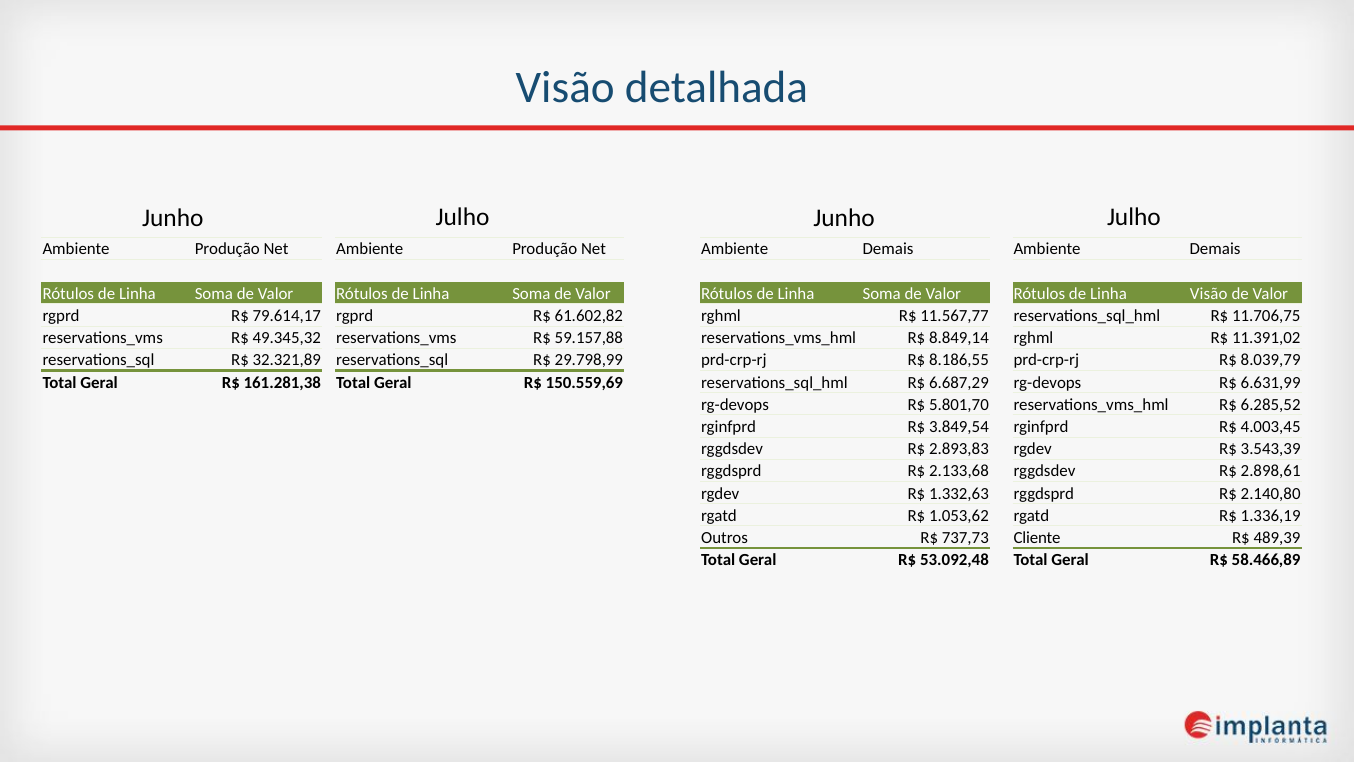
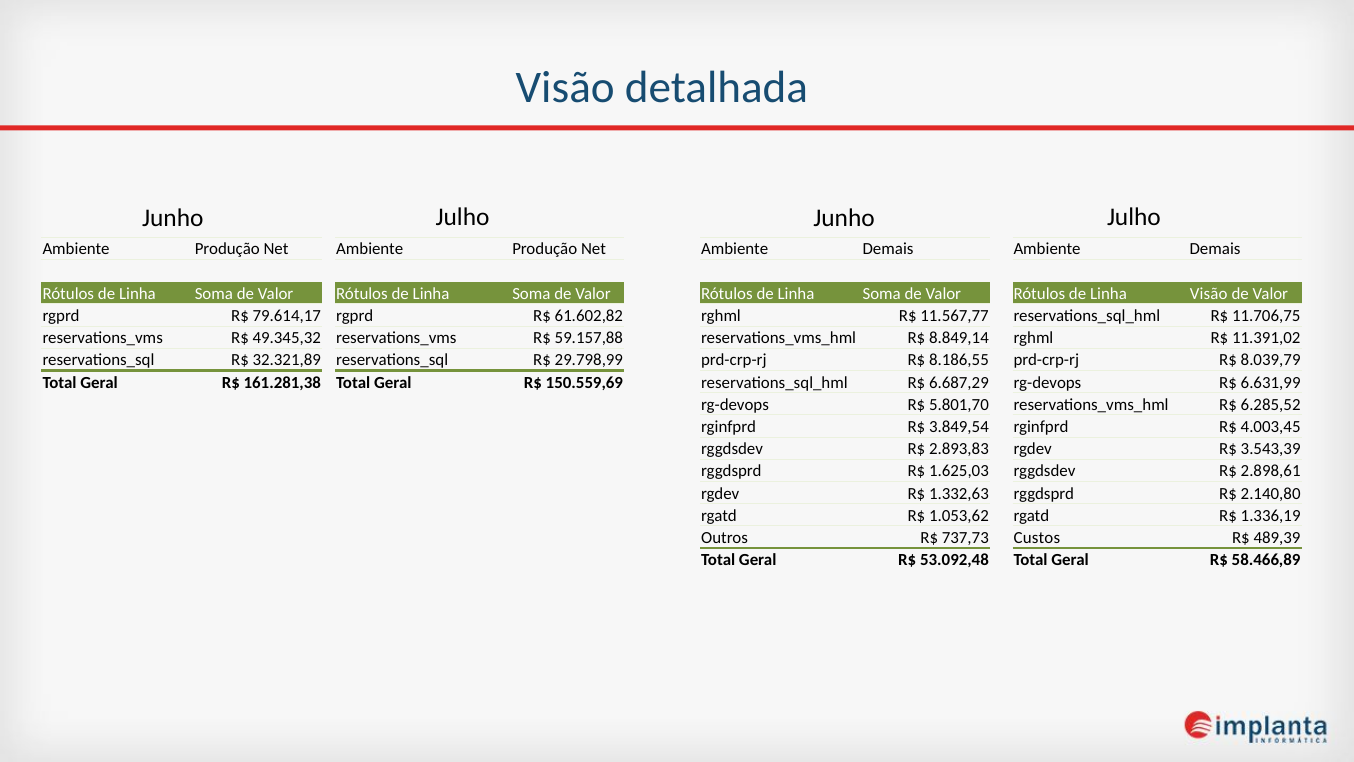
2.133,68: 2.133,68 -> 1.625,03 (959, 471)
Cliente: Cliente -> Custos (1037, 538)
